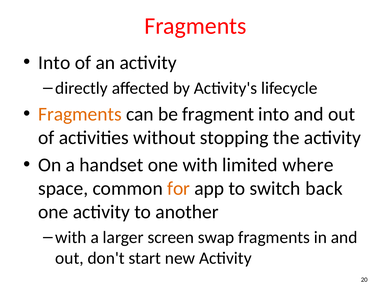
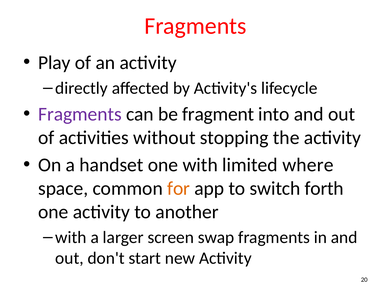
Into: Into -> Play (54, 63)
Fragments colour: orange -> purple (80, 114)
back: back -> forth (324, 189)
